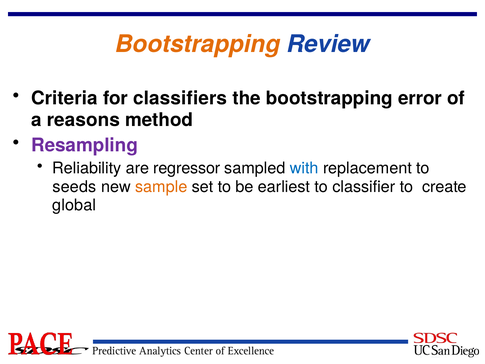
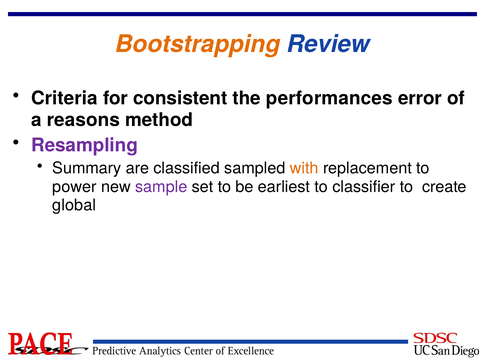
classifiers: classifiers -> consistent (180, 98)
the bootstrapping: bootstrapping -> performances (329, 98)
Reliability: Reliability -> Summary (87, 168)
regressor: regressor -> classified (187, 168)
with colour: blue -> orange (304, 168)
seeds: seeds -> power (74, 187)
sample colour: orange -> purple (161, 187)
